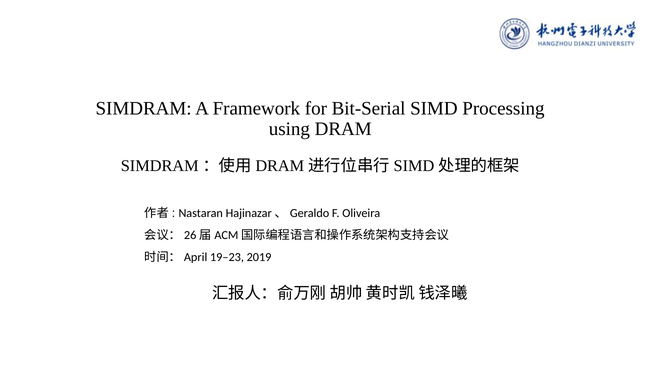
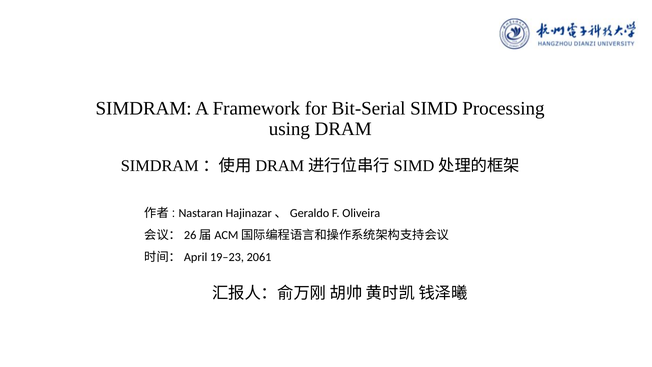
2019: 2019 -> 2061 (259, 257)
